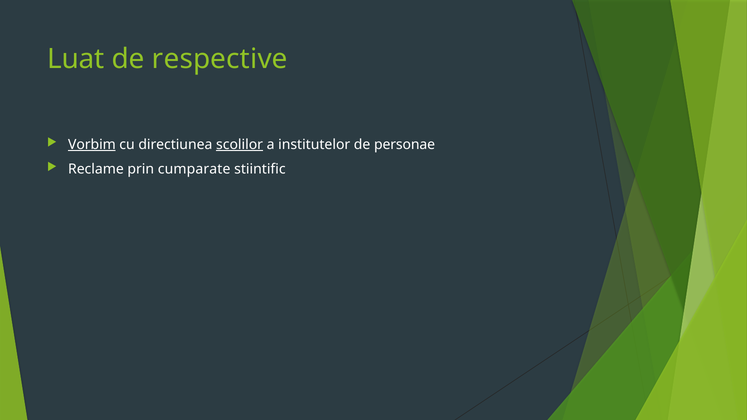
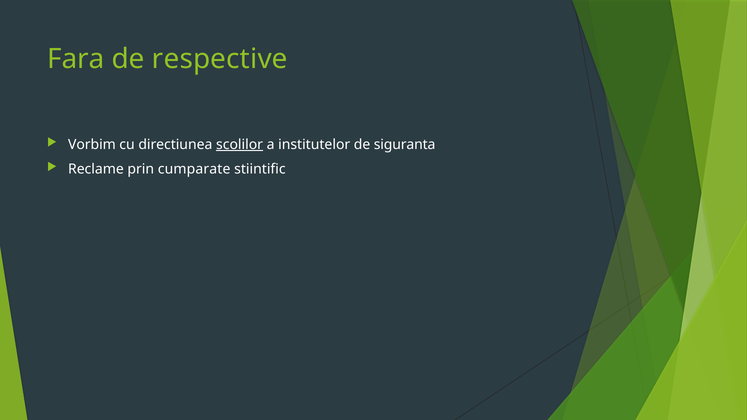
Luat: Luat -> Fara (76, 59)
Vorbim underline: present -> none (92, 145)
personae: personae -> siguranta (405, 145)
